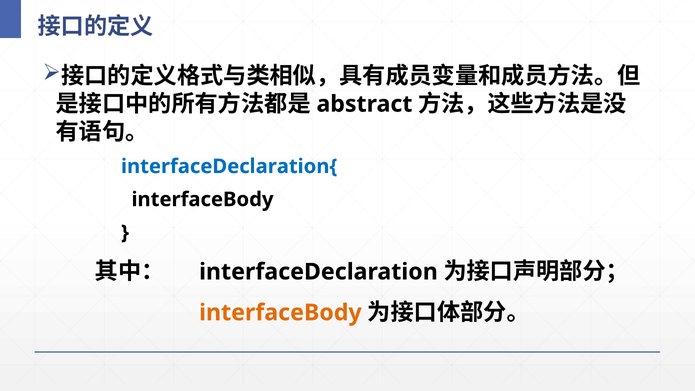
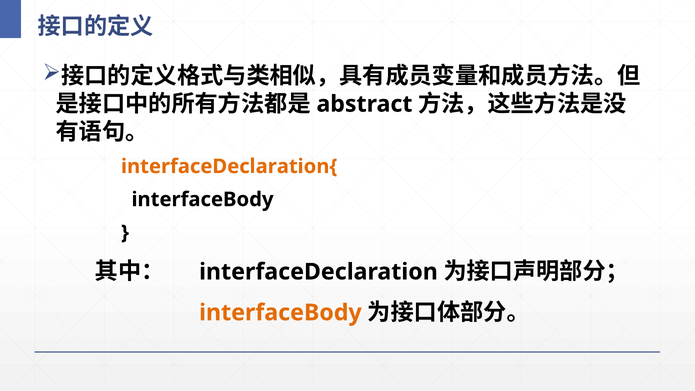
interfaceDeclaration{ colour: blue -> orange (229, 166)
